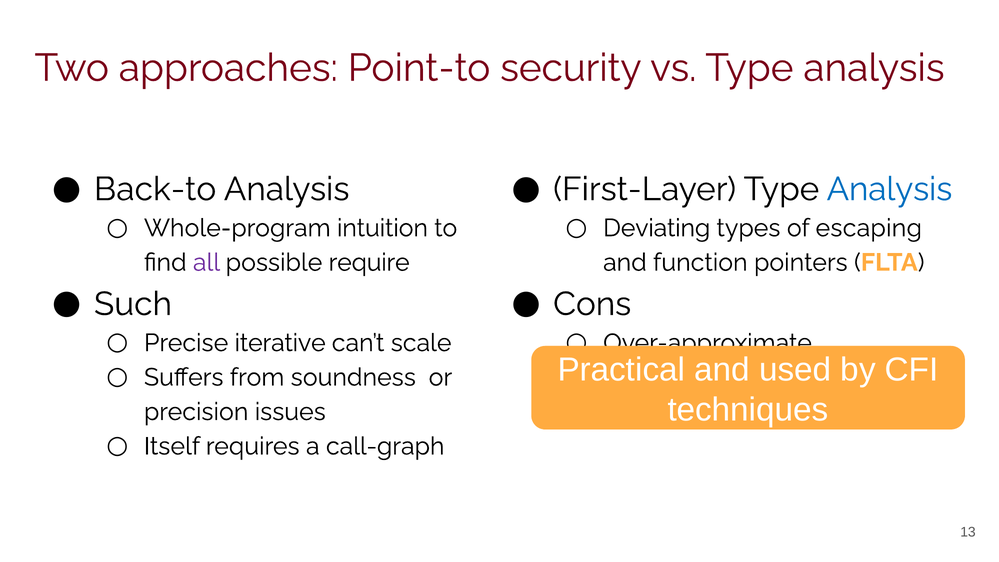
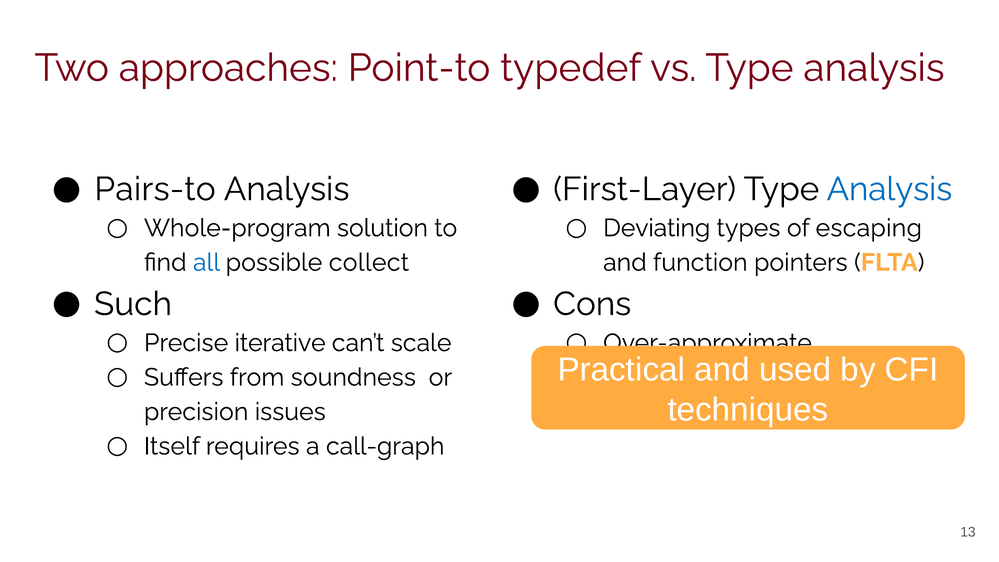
security: security -> typedef (571, 68)
Back-to: Back-to -> Pairs-to (155, 189)
intuition: intuition -> solution (382, 228)
all colour: purple -> blue (207, 262)
require: require -> collect (369, 262)
